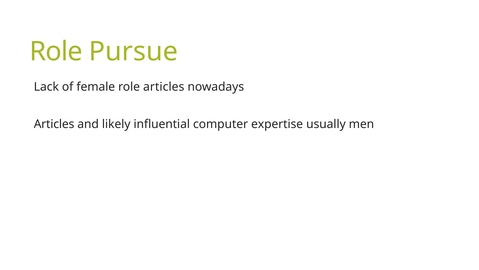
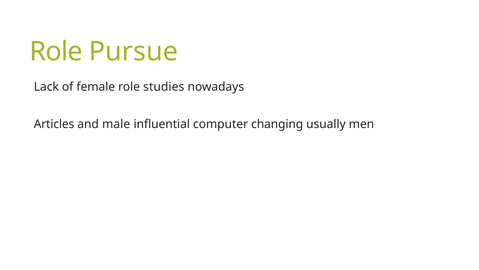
role articles: articles -> studies (164, 87)
likely: likely -> male (116, 124)
expertise: expertise -> changing (277, 124)
